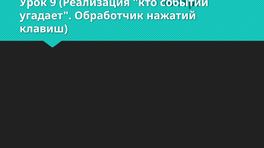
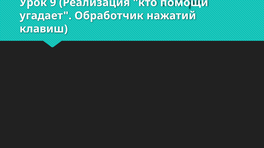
событий: событий -> помощи (184, 3)
